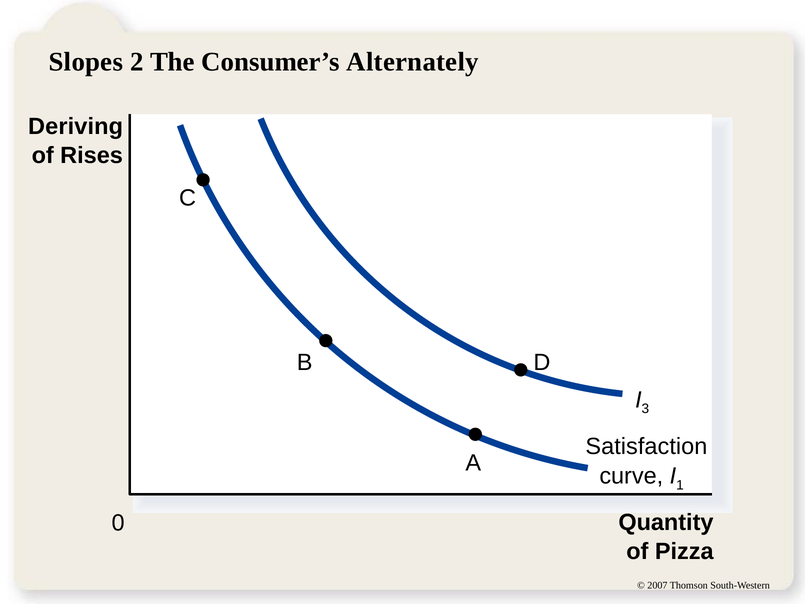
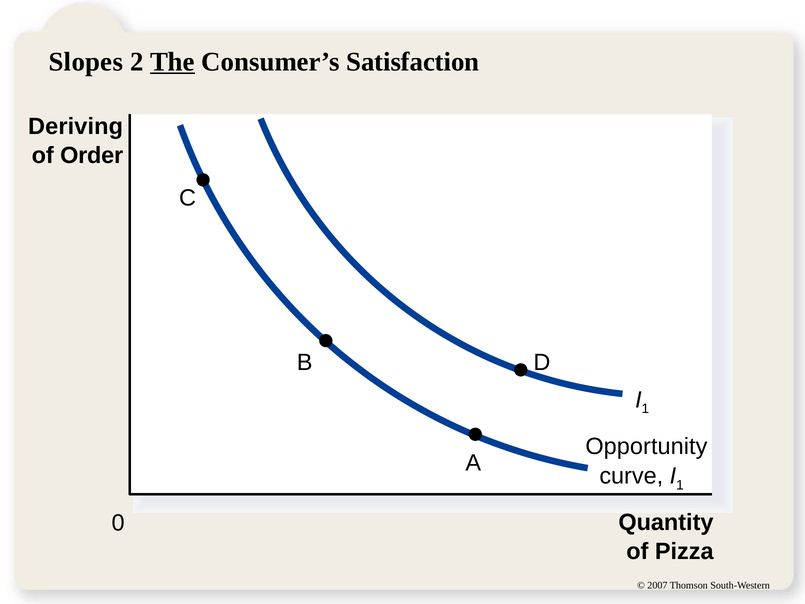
The underline: none -> present (172, 62)
Alternately: Alternately -> Satisfaction (413, 62)
Rises: Rises -> Order (92, 156)
3: 3 -> 1 (645, 409)
Satisfaction: Satisfaction -> Opportunity (646, 446)
